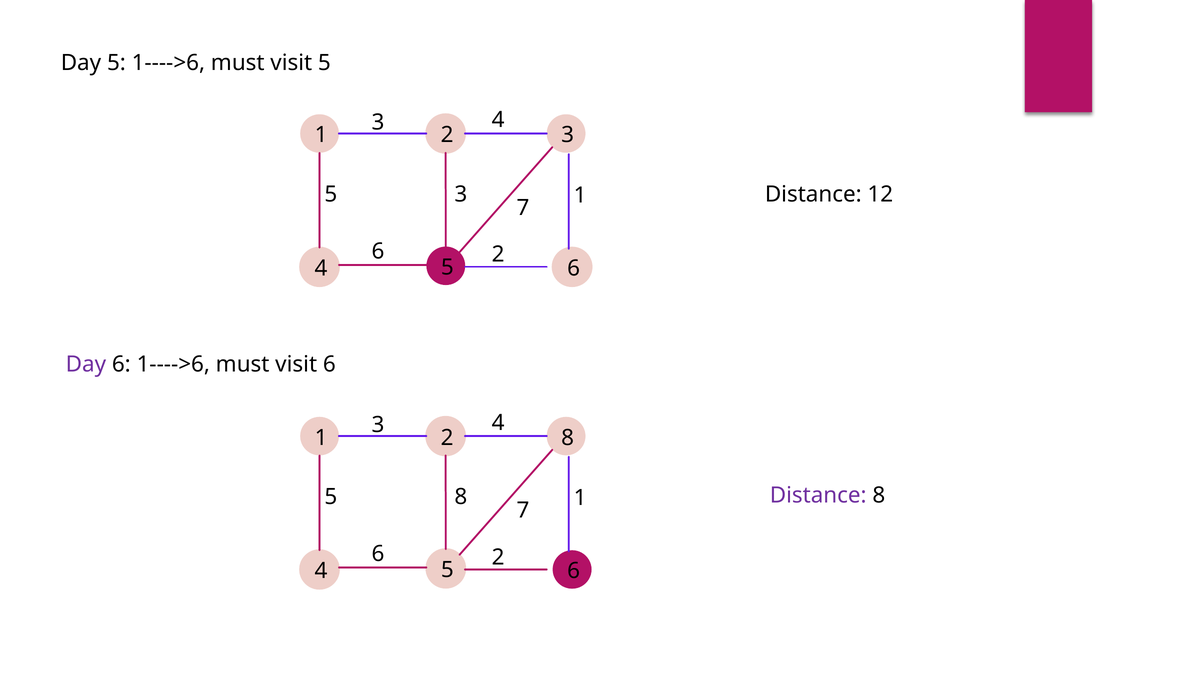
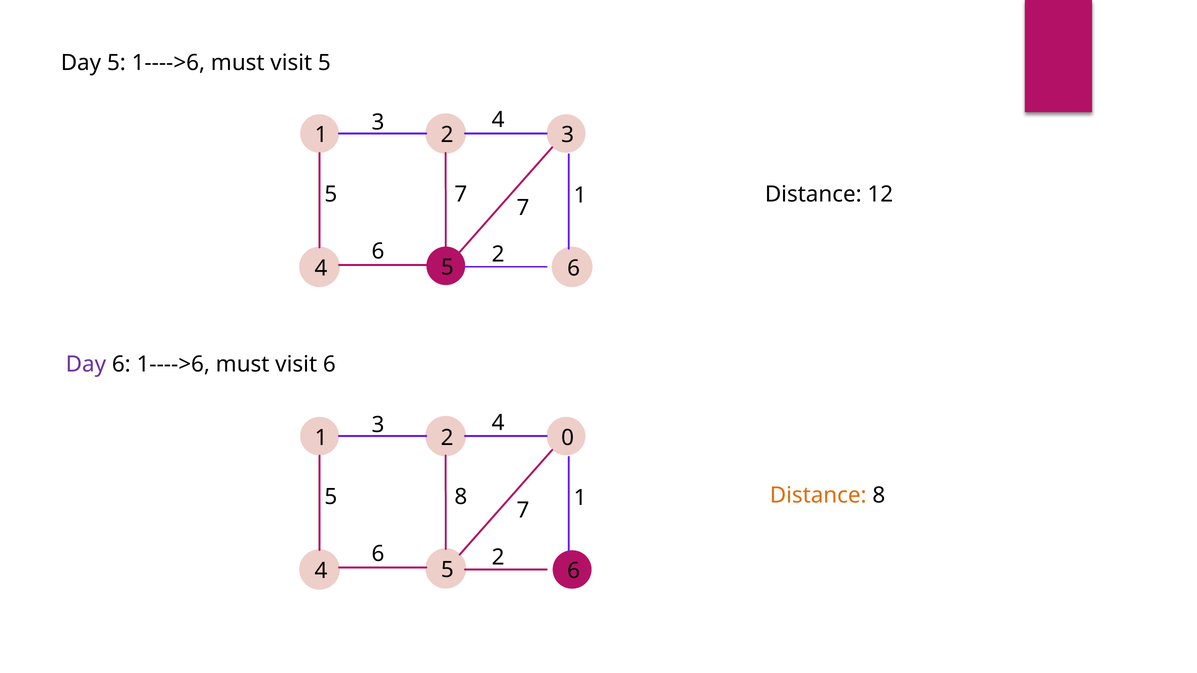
3: 3 -> 7 (461, 194)
2 8: 8 -> 0 (568, 438)
Distance colour: purple -> orange (818, 496)
